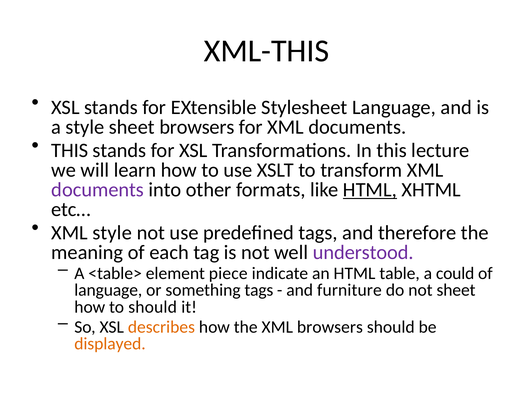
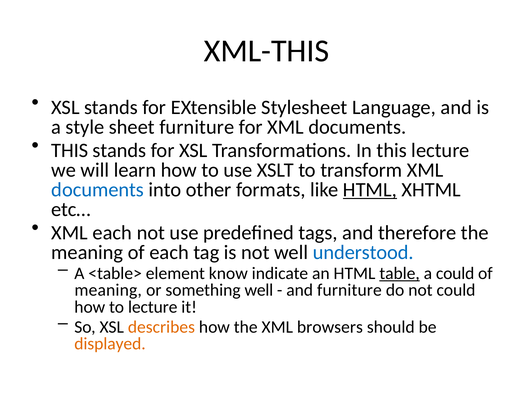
sheet browsers: browsers -> furniture (197, 127)
documents colour: purple -> blue (98, 190)
XML style: style -> each (112, 233)
understood colour: purple -> blue (363, 253)
piece: piece -> know (228, 274)
table underline: none -> present (400, 274)
language: language -> meaning (108, 291)
something tags: tags -> well (259, 291)
not sheet: sheet -> could (456, 291)
to should: should -> lecture (153, 307)
